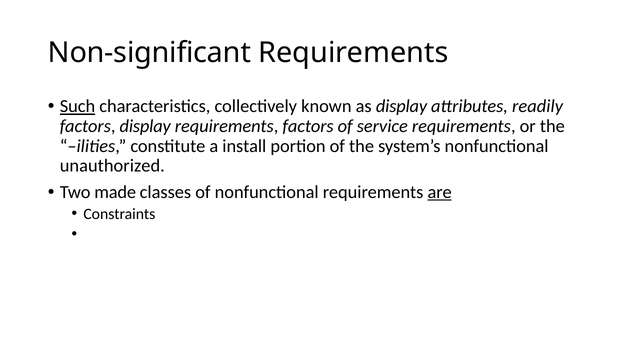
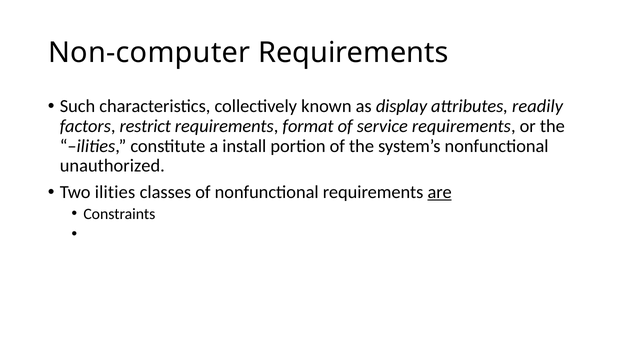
Non-significant: Non-significant -> Non-computer (149, 53)
Such underline: present -> none (77, 106)
factors display: display -> restrict (145, 126)
requirements factors: factors -> format (308, 126)
Two made: made -> ilities (115, 192)
